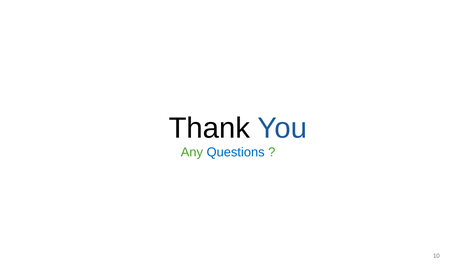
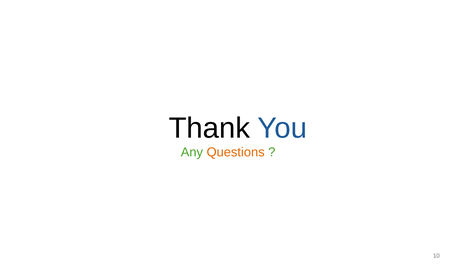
Questions colour: blue -> orange (236, 152)
